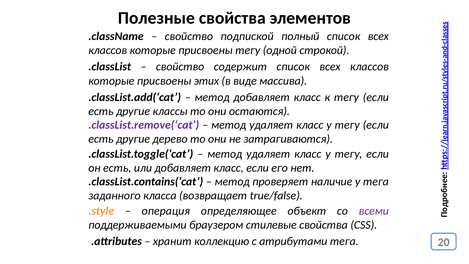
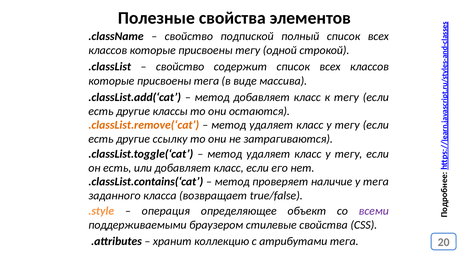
присвоены этих: этих -> тега (206, 81)
.classList.remove(‘cat colour: purple -> orange (144, 125)
дерево: дерево -> ссылку (170, 139)
